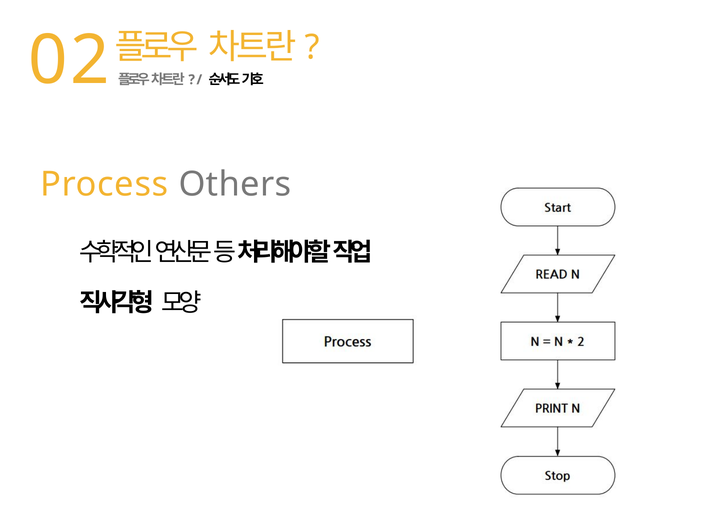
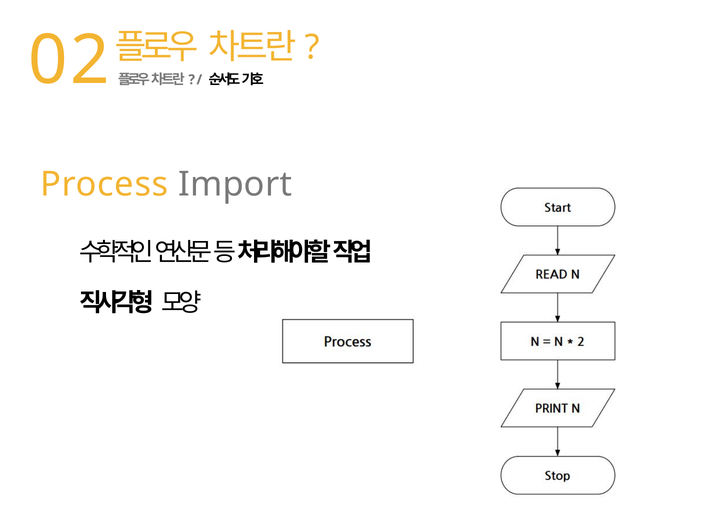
Others: Others -> Import (235, 185)
